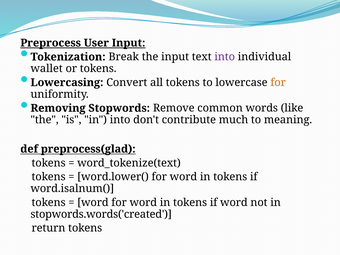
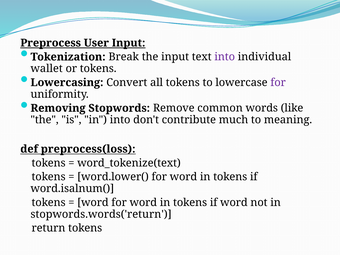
for colour: orange -> purple (278, 83)
preprocess(glad: preprocess(glad -> preprocess(loss (88, 149)
stopwords.words('created: stopwords.words('created -> stopwords.words('return (101, 214)
